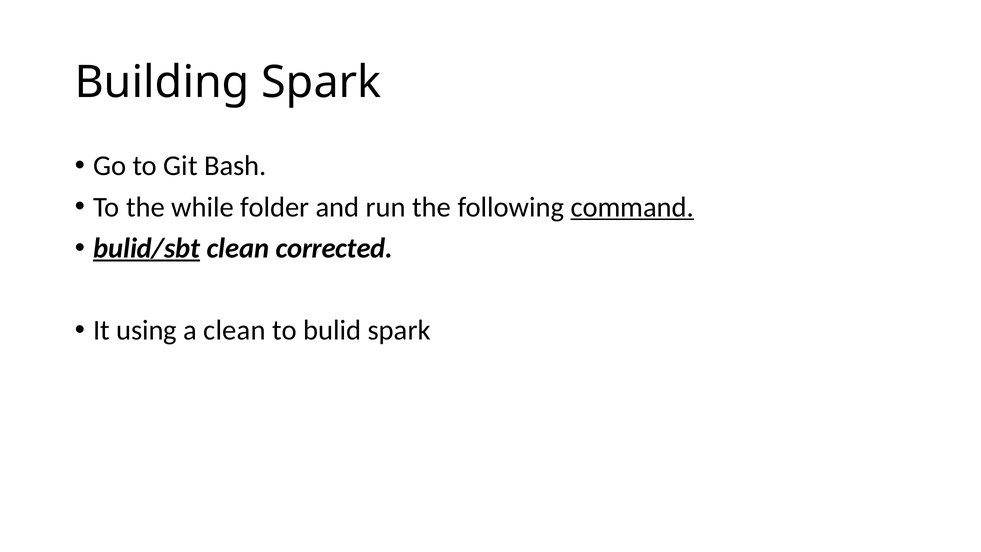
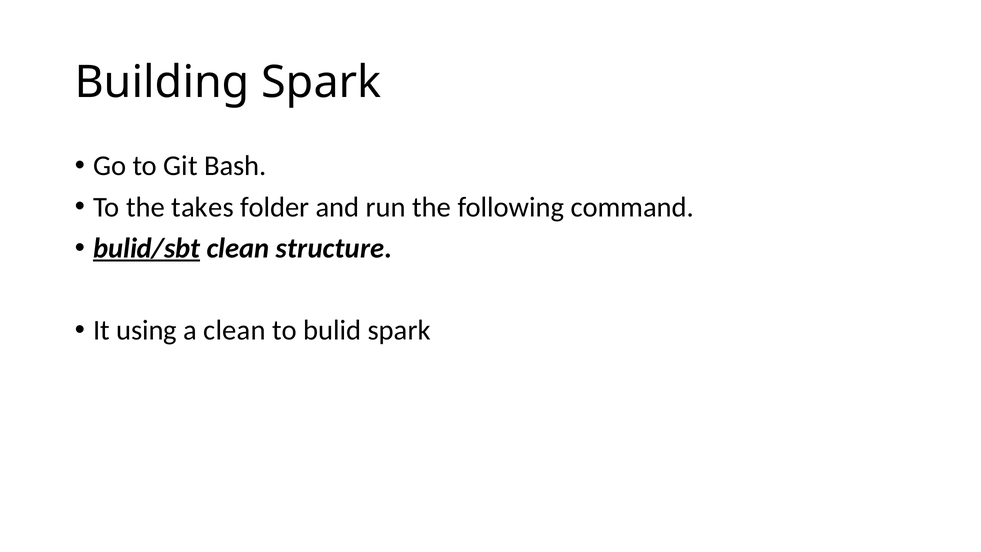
while: while -> takes (203, 207)
command underline: present -> none (632, 207)
corrected: corrected -> structure (334, 248)
